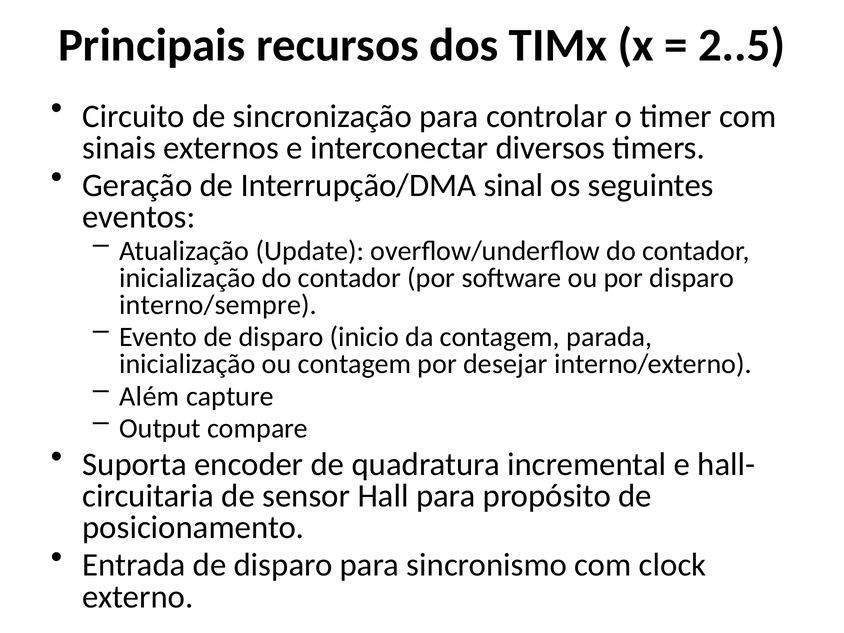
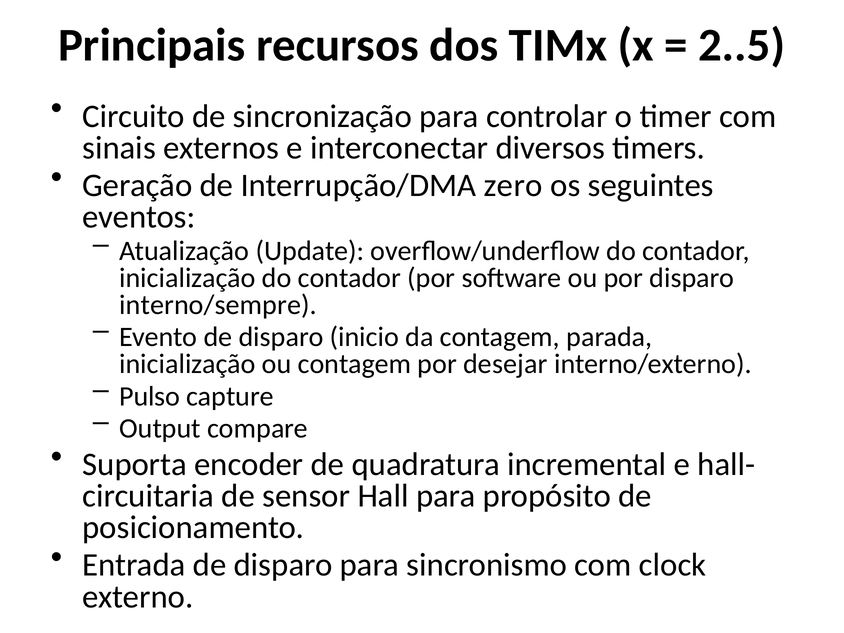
sinal: sinal -> zero (513, 185)
Além: Além -> Pulso (150, 396)
